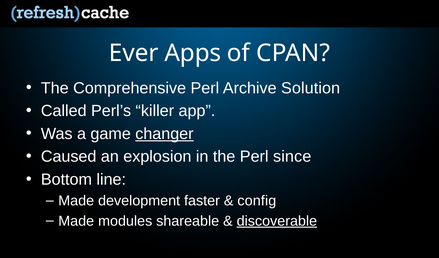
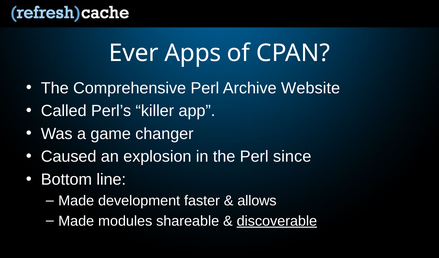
Solution: Solution -> Website (311, 88)
changer underline: present -> none (164, 134)
config: config -> allows (257, 201)
